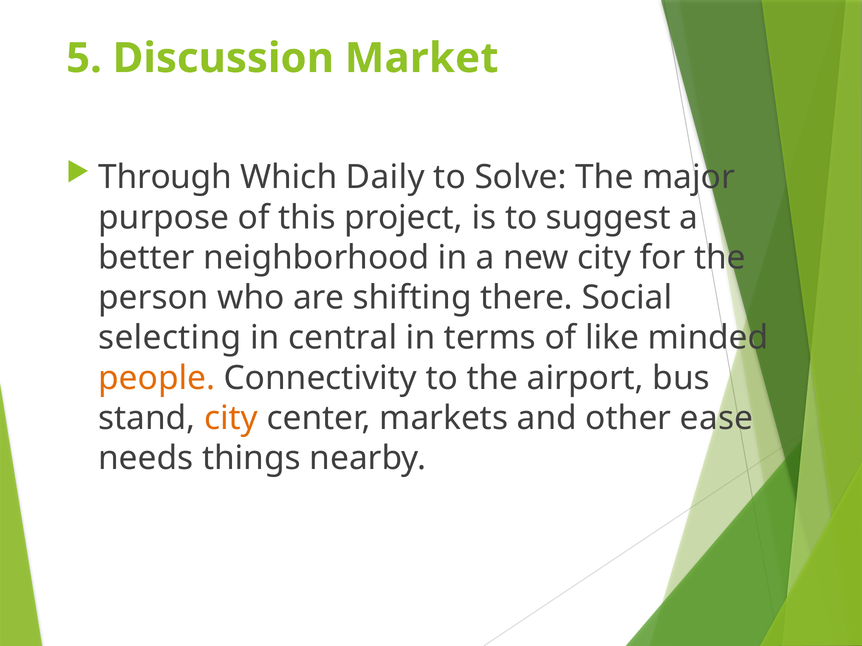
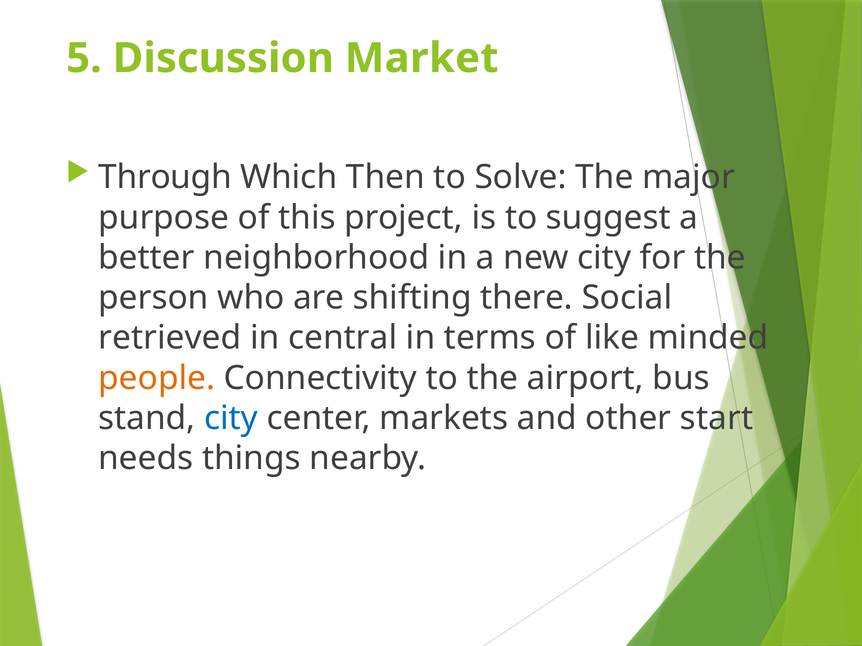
Daily: Daily -> Then (385, 178)
selecting: selecting -> retrieved (170, 338)
city colour: orange -> blue (231, 418)
ease: ease -> start (717, 418)
